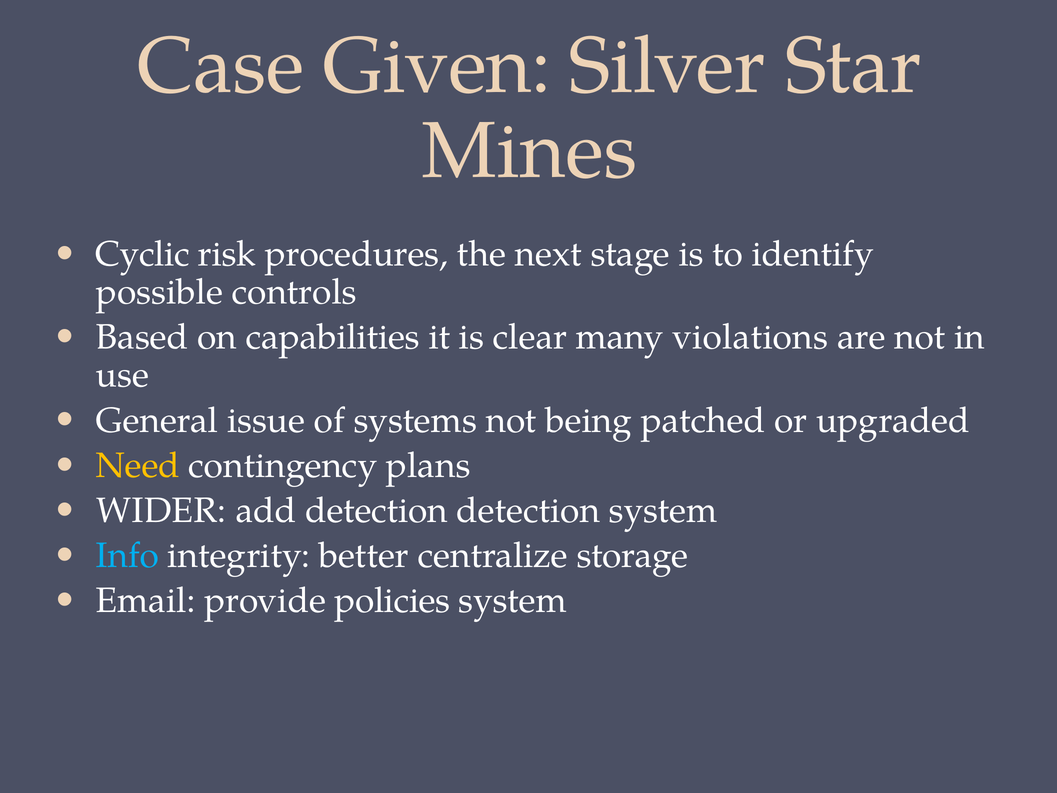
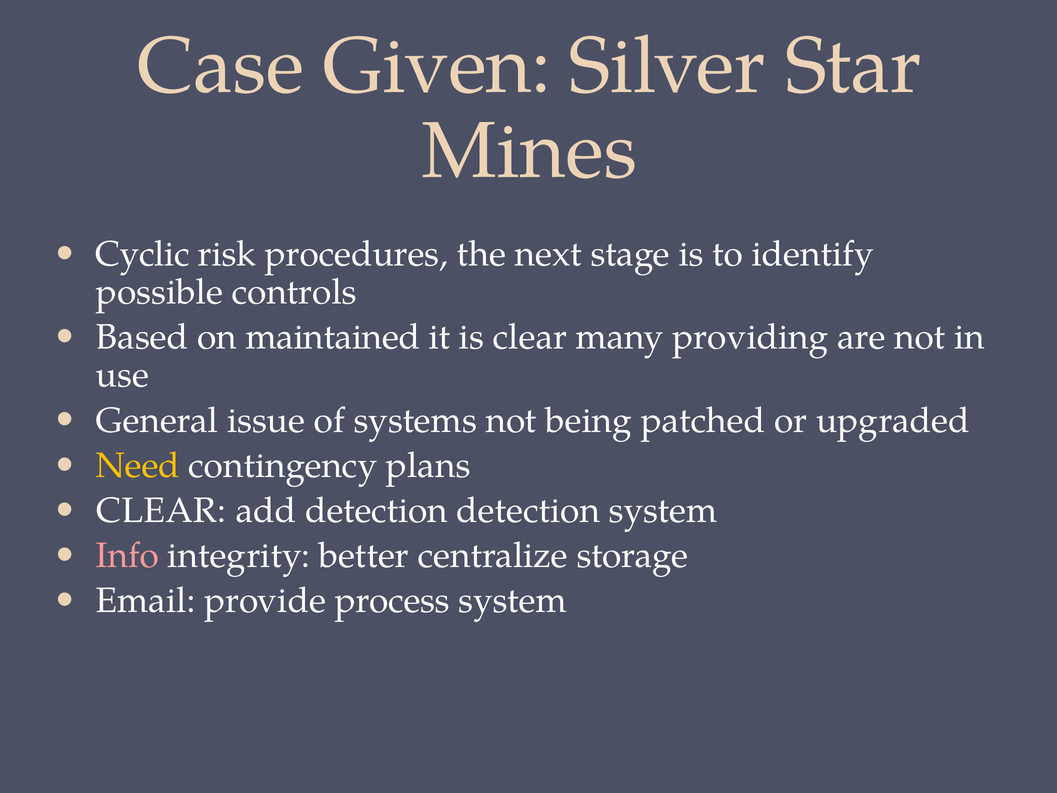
capabilities: capabilities -> maintained (333, 337)
violations: violations -> providing (750, 337)
WIDER: WIDER -> CLEAR (161, 510)
Info colour: light blue -> pink (127, 555)
policies: policies -> process (392, 601)
